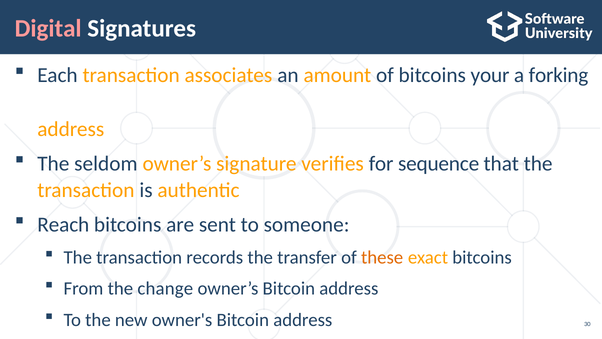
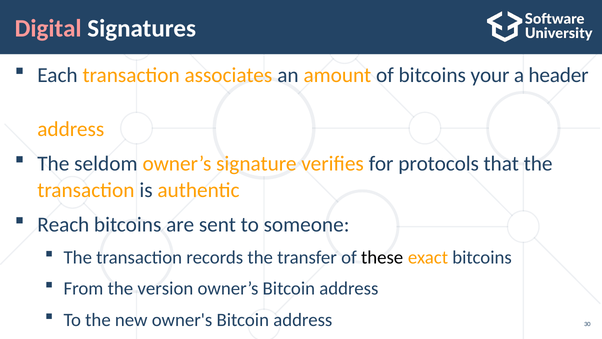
forking: forking -> header (559, 75)
sequence: sequence -> protocols (439, 163)
these colour: orange -> black (382, 257)
change: change -> version (165, 288)
